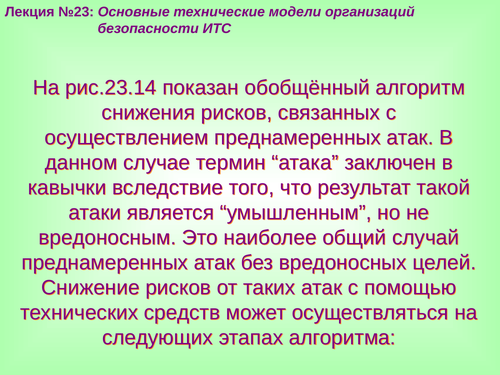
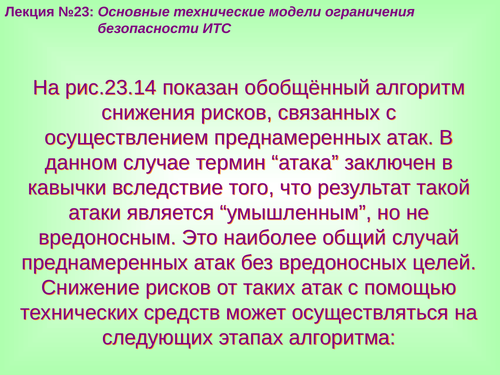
организаций: организаций -> ограничения (370, 12)
